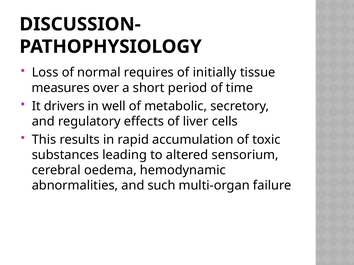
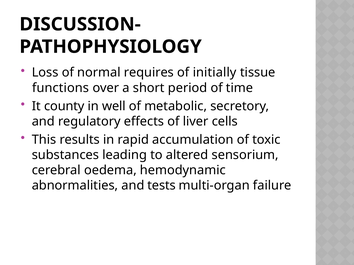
measures: measures -> functions (61, 88)
drivers: drivers -> county (64, 106)
such: such -> tests (162, 186)
